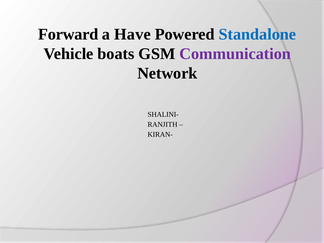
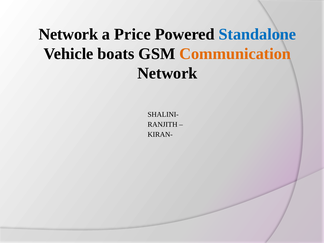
Forward: Forward -> Network (68, 34)
Have: Have -> Price (132, 34)
Communication colour: purple -> orange (235, 54)
